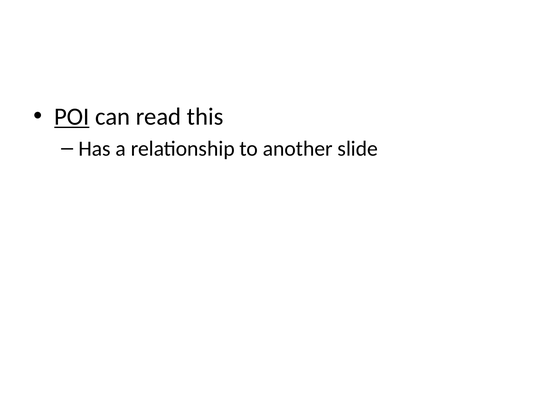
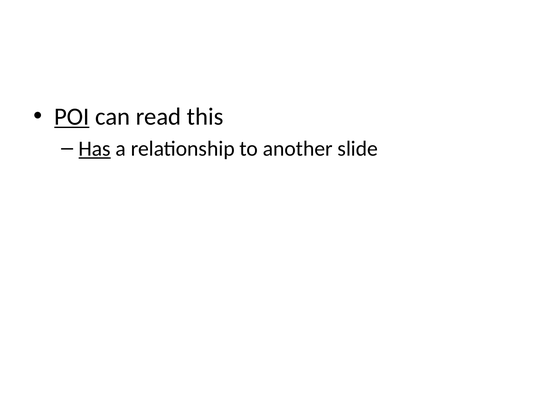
Has underline: none -> present (95, 149)
